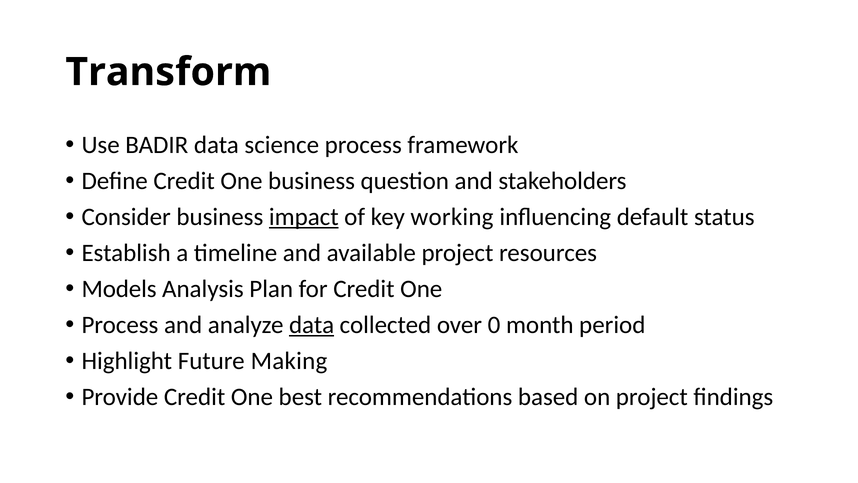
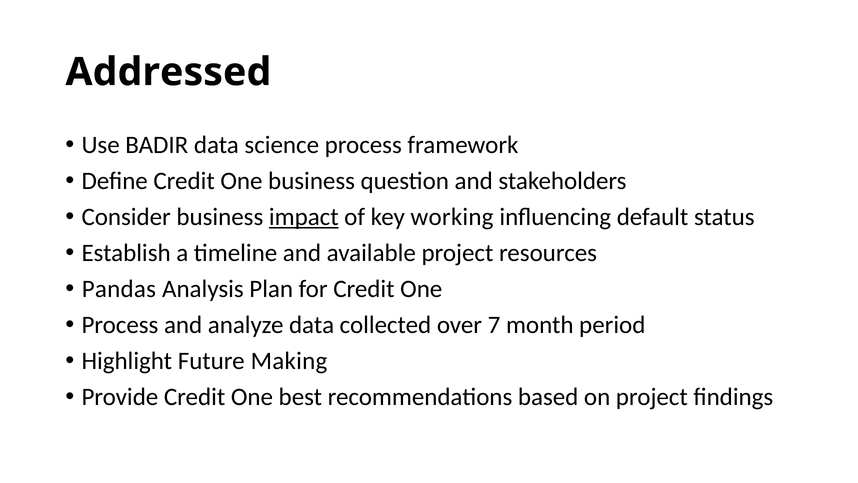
Transform: Transform -> Addressed (168, 72)
Models: Models -> Pandas (119, 289)
data underline: present -> none (312, 325)
0: 0 -> 7 (494, 325)
